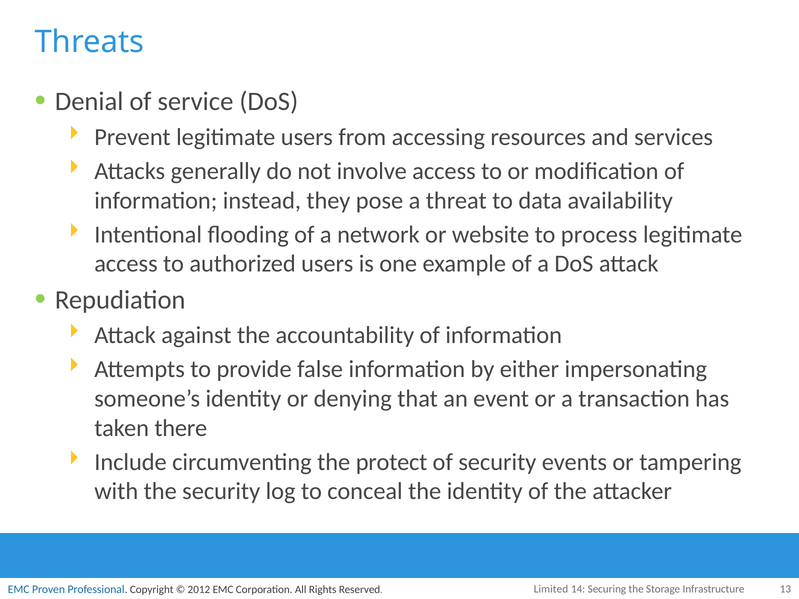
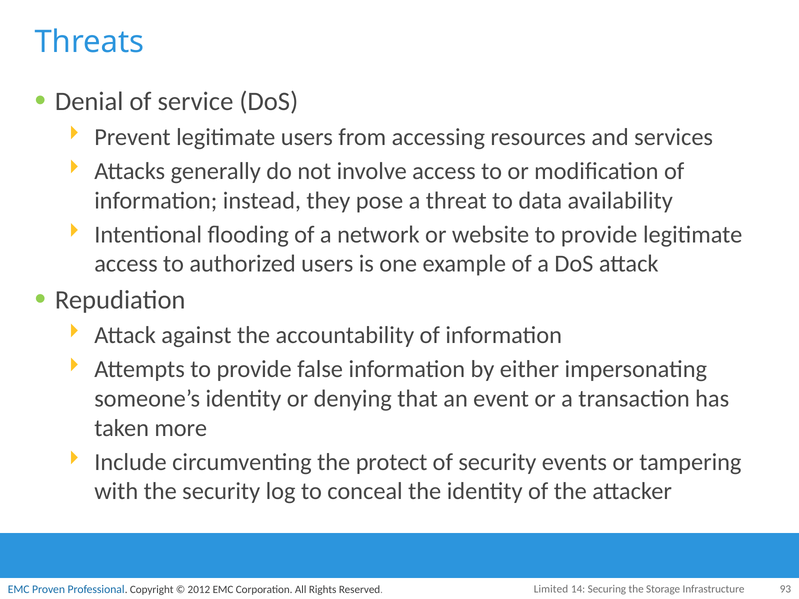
website to process: process -> provide (599, 235)
there: there -> more (181, 428)
13: 13 -> 93 (785, 589)
